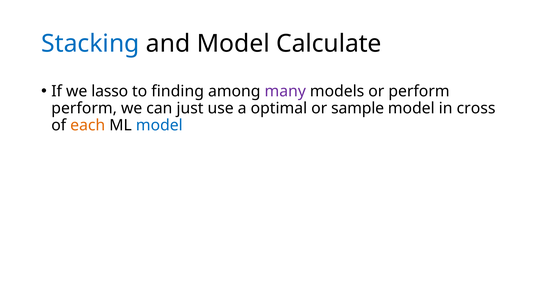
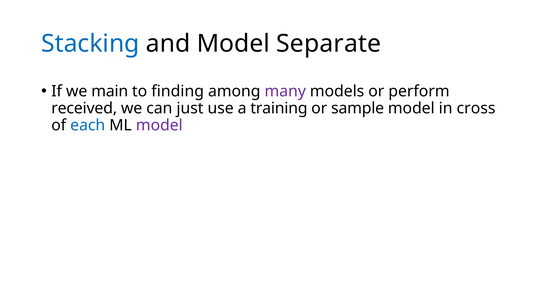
Calculate: Calculate -> Separate (329, 44)
lasso: lasso -> main (110, 91)
perform: perform -> received (84, 108)
optimal: optimal -> training (279, 108)
each colour: orange -> blue (88, 125)
model colour: blue -> purple (159, 125)
